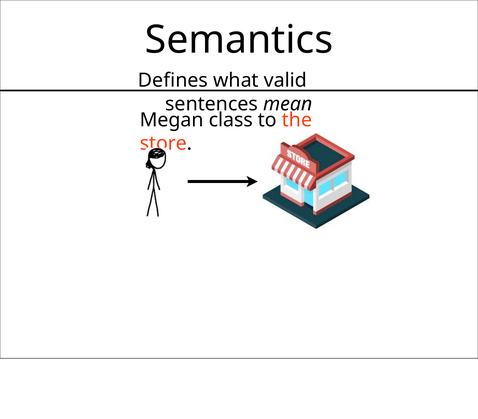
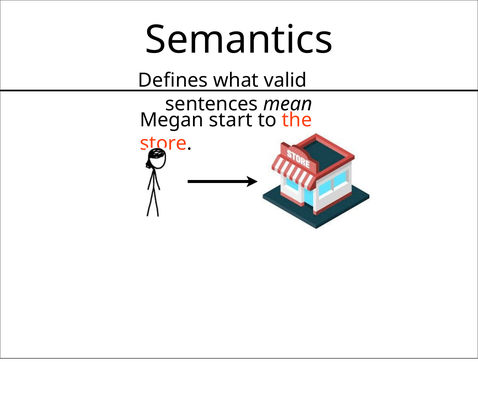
class: class -> start (231, 120)
